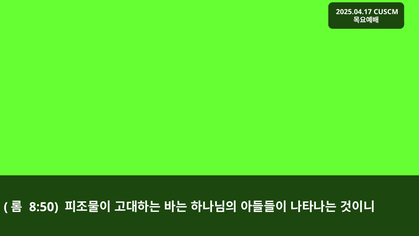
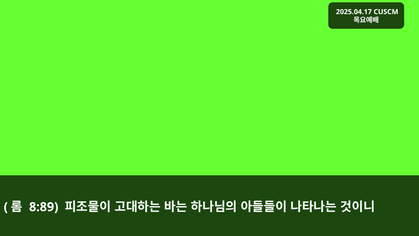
8:50: 8:50 -> 8:89 (44, 207)
